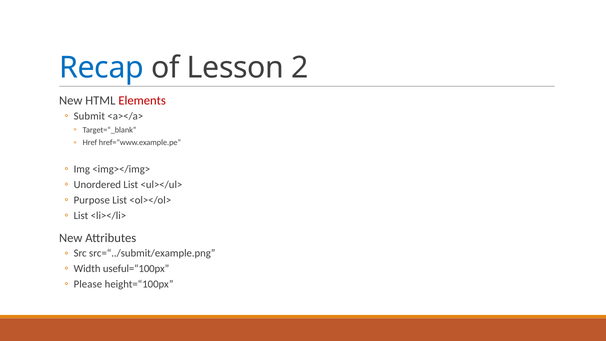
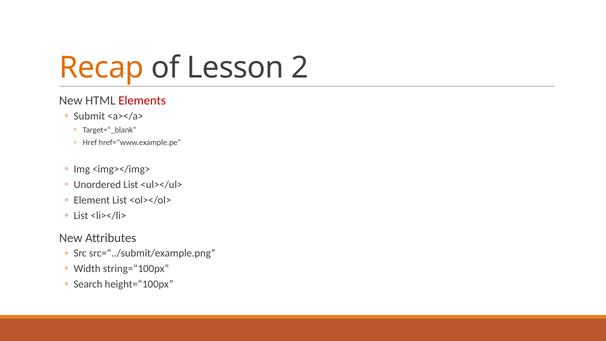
Recap colour: blue -> orange (102, 68)
Purpose: Purpose -> Element (92, 200)
useful=“100px: useful=“100px -> string=“100px (136, 269)
Please: Please -> Search (88, 284)
